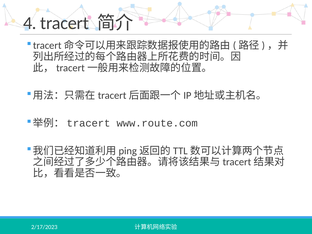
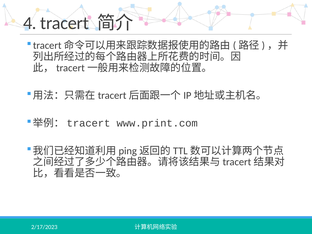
www.route.com: www.route.com -> www.print.com (157, 123)
